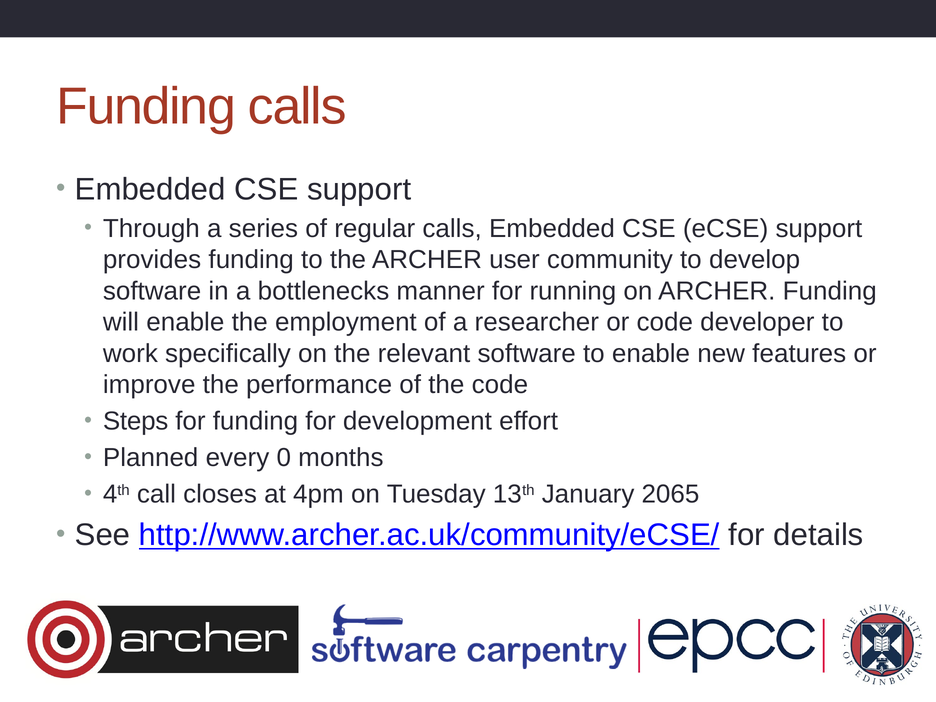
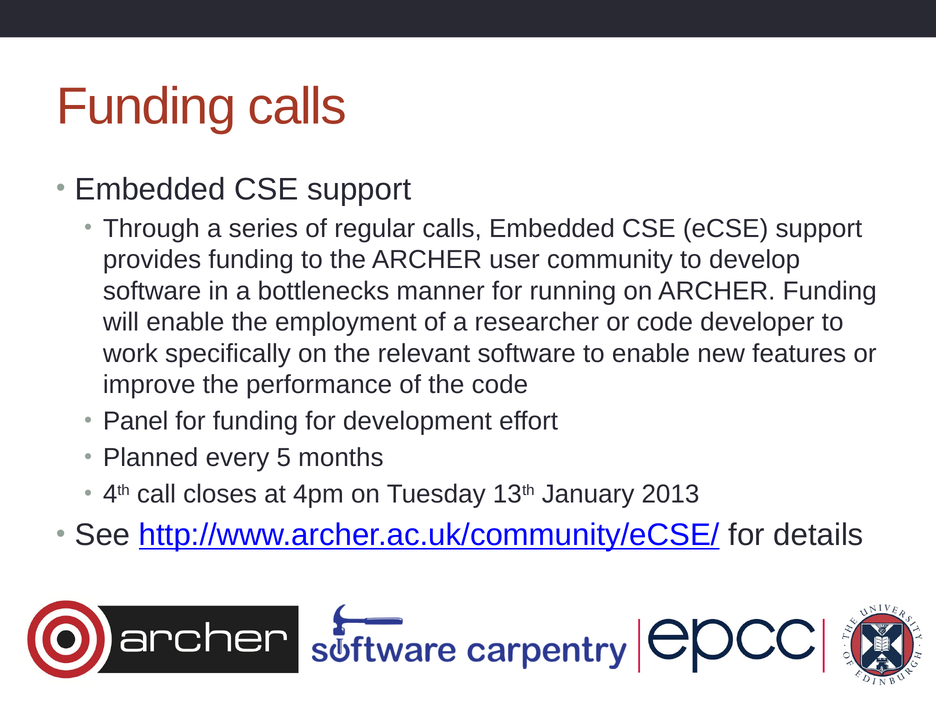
Steps: Steps -> Panel (136, 421)
0: 0 -> 5 (284, 458)
2065: 2065 -> 2013 (670, 494)
